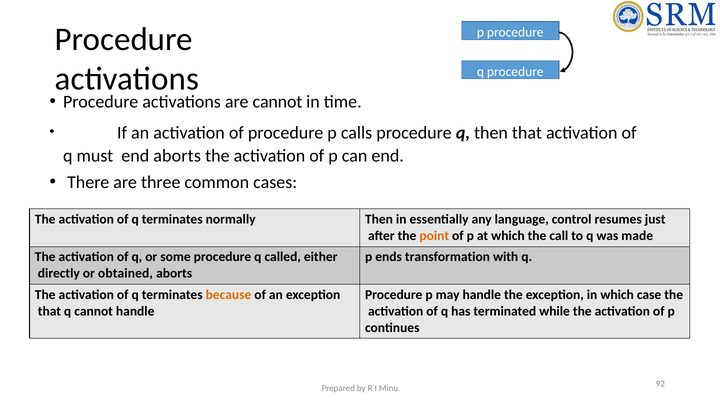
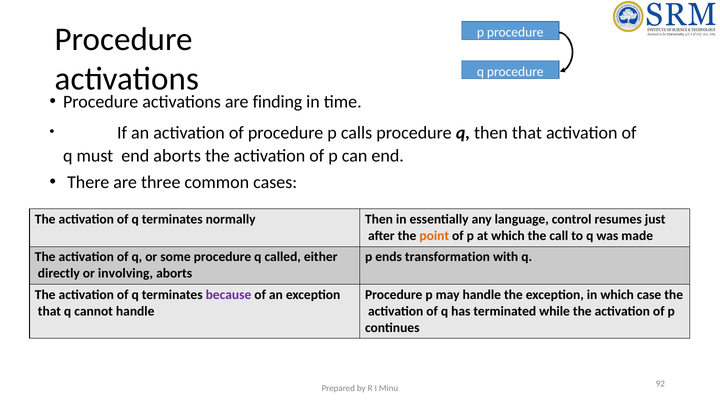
are cannot: cannot -> finding (277, 102)
obtained: obtained -> involving (125, 273)
because colour: orange -> purple (228, 295)
